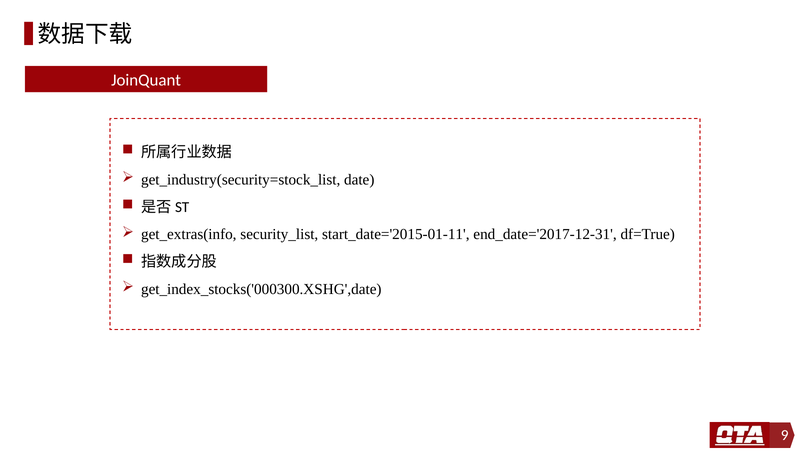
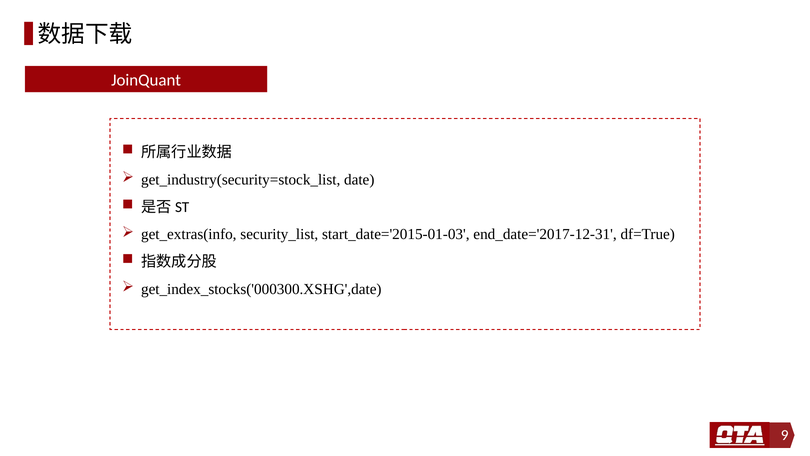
start_date='2015-01-11: start_date='2015-01-11 -> start_date='2015-01-03 (396, 234)
